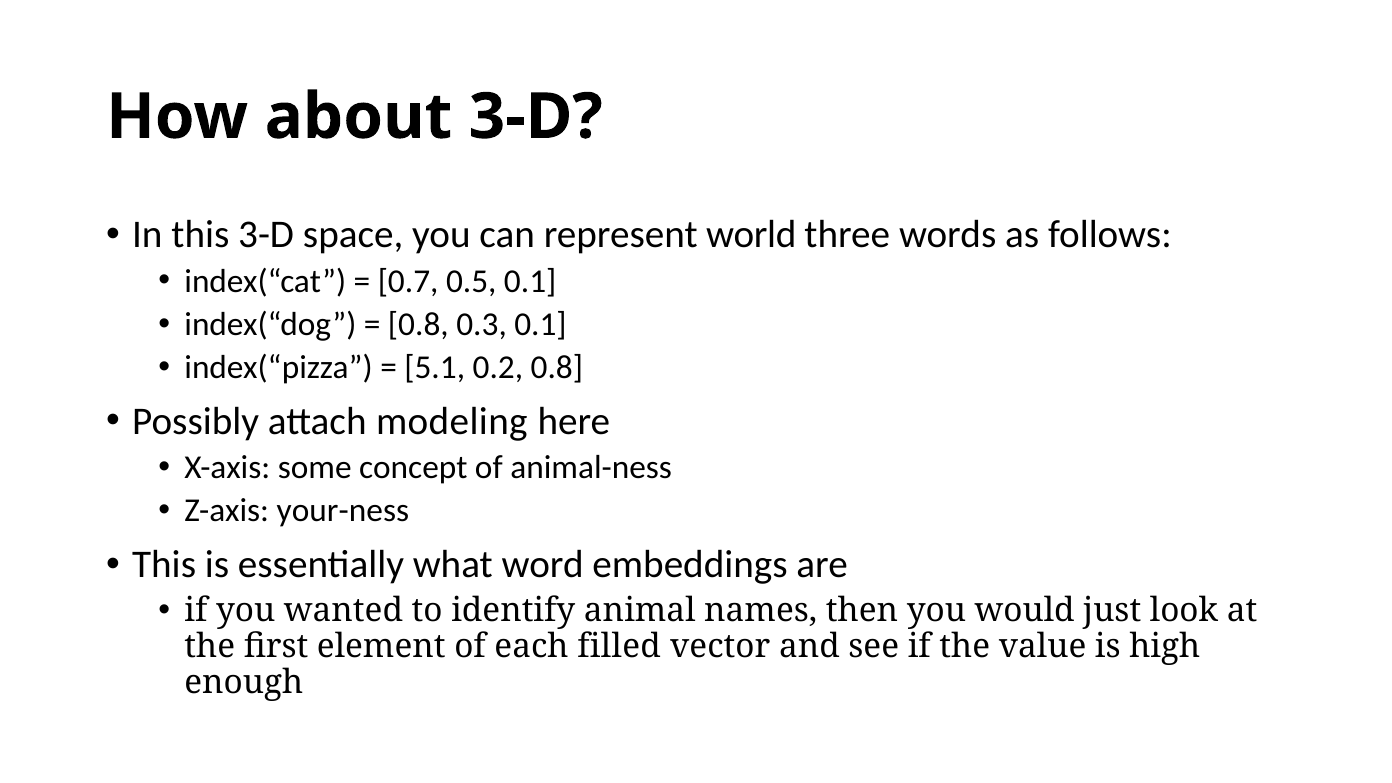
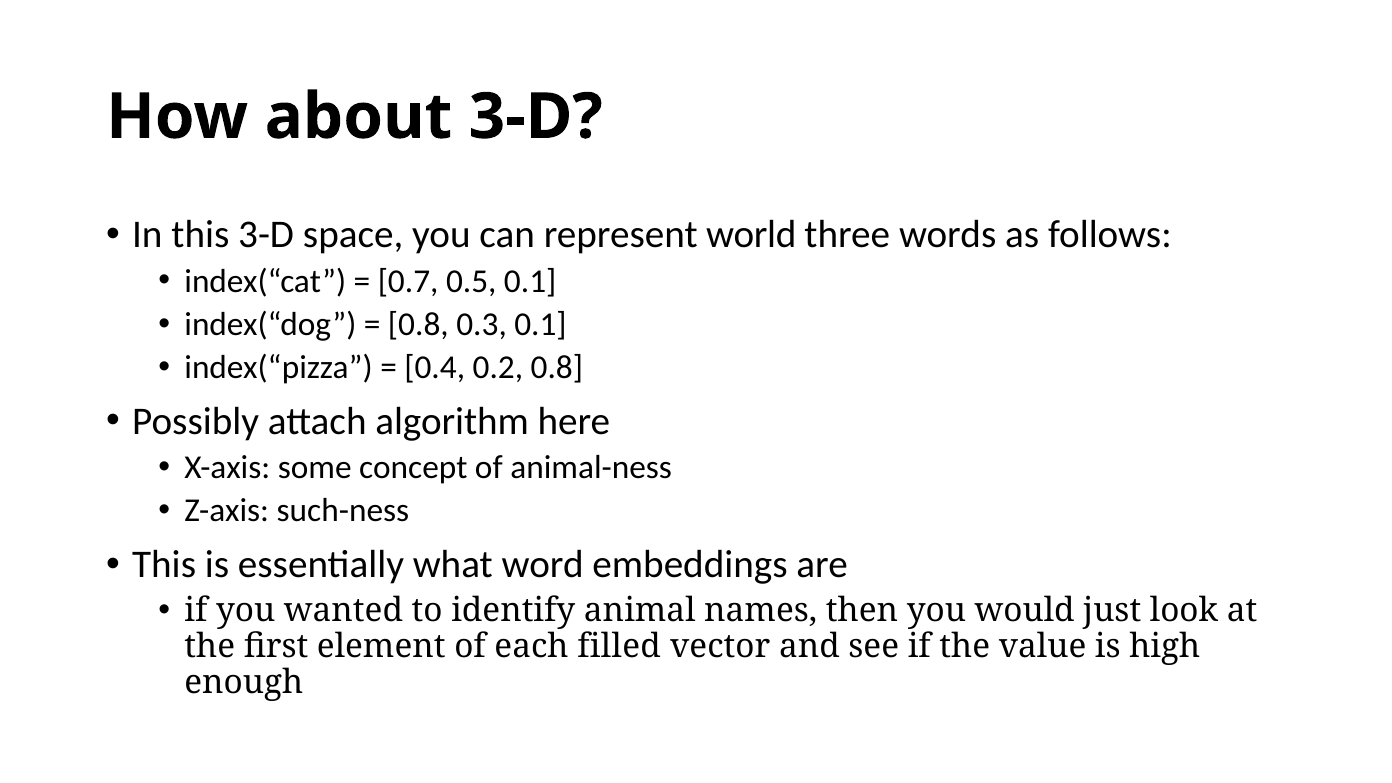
5.1: 5.1 -> 0.4 (435, 368)
modeling: modeling -> algorithm (452, 421)
your-ness: your-ness -> such-ness (343, 511)
